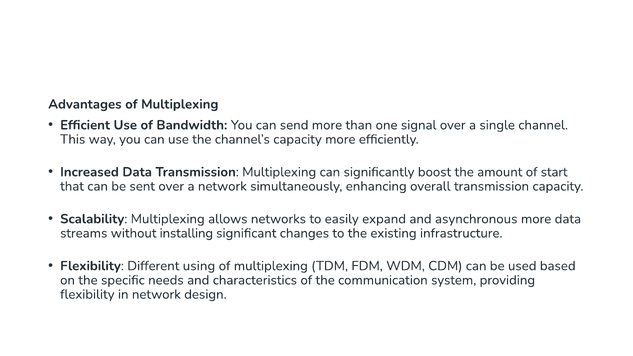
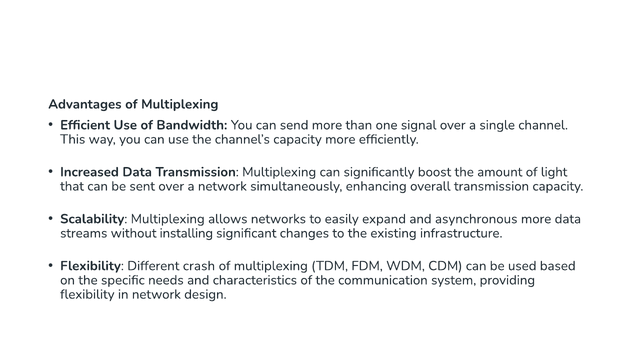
start: start -> light (554, 172)
using: using -> crash (199, 266)
